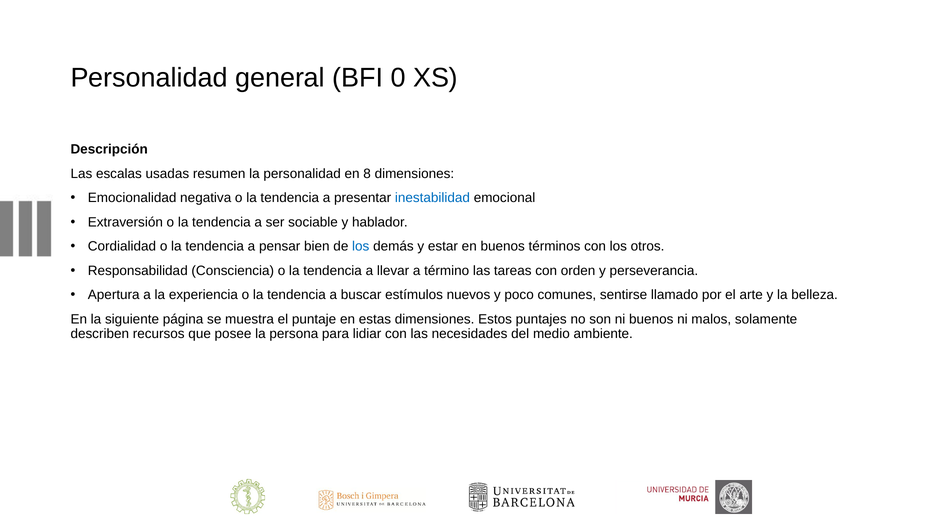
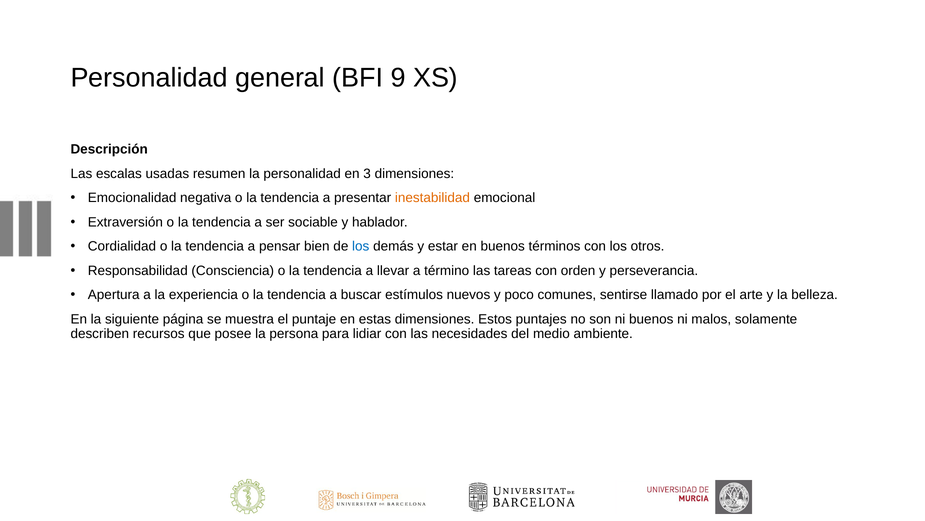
0: 0 -> 9 (398, 78)
8: 8 -> 3 (367, 173)
inestabilidad colour: blue -> orange (432, 198)
